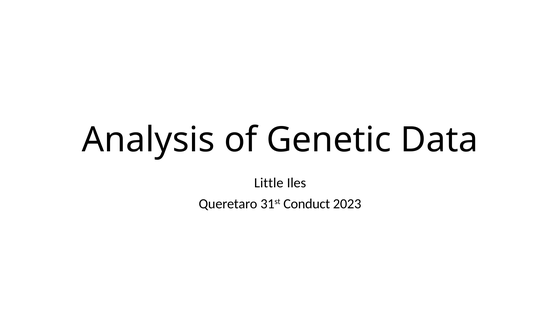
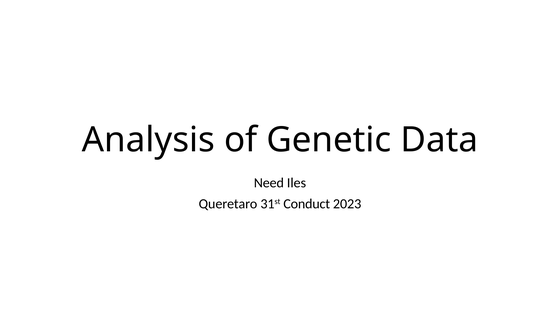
Little: Little -> Need (269, 183)
